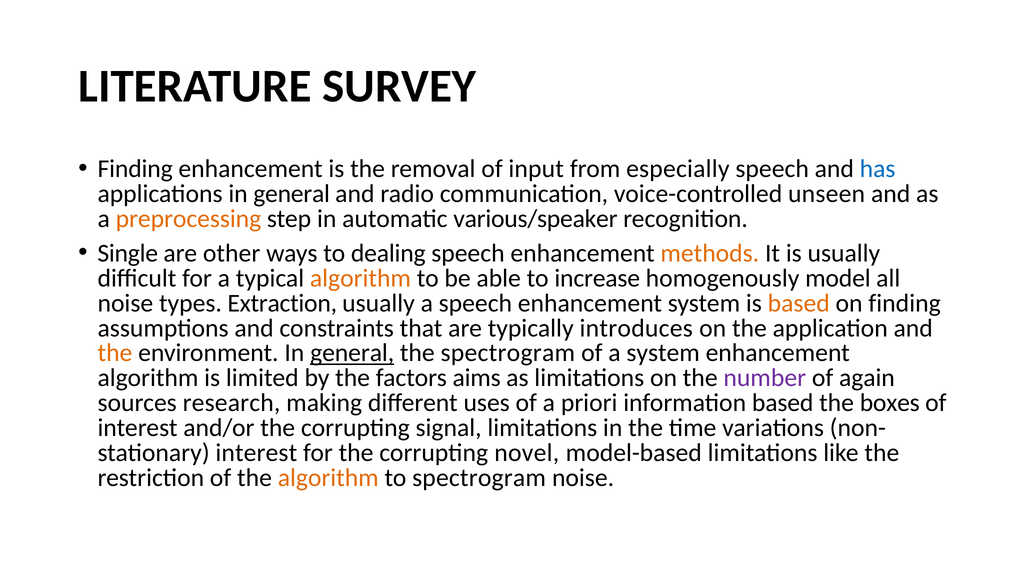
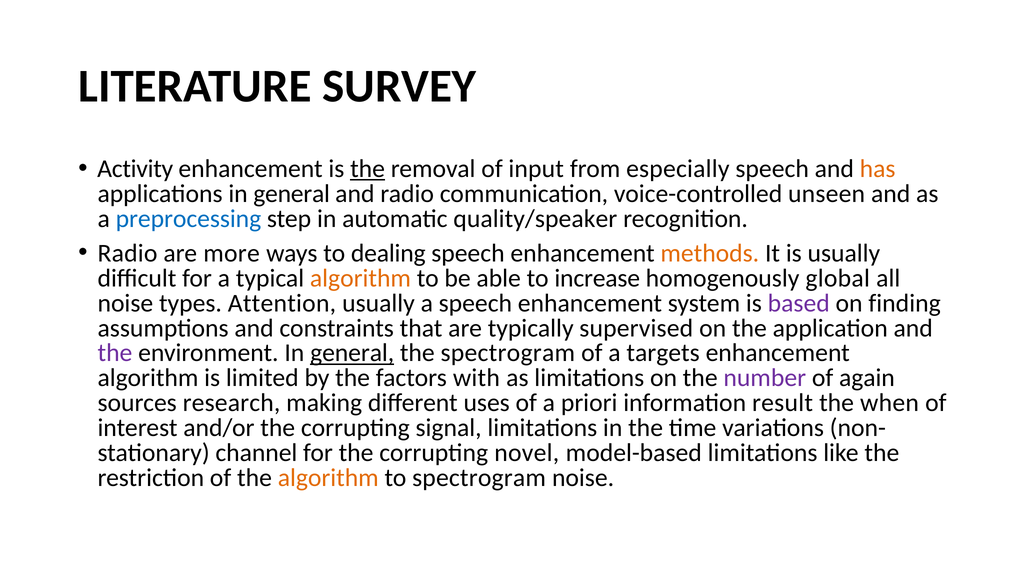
Finding: Finding -> Activity (135, 169)
the underline: none -> present (368, 169)
has colour: blue -> orange (878, 169)
preprocessing colour: orange -> blue (188, 219)
various/speaker: various/speaker -> quality/speaker (535, 219)
Single: Single -> Radio (128, 254)
other: other -> more (232, 254)
model: model -> global (838, 279)
Extraction: Extraction -> Attention (282, 304)
based colour: orange -> purple (799, 304)
introduces: introduces -> supervised (636, 328)
the colour: orange -> purple (115, 353)
a system: system -> targets (663, 353)
aims: aims -> with (476, 378)
information based: based -> result (782, 403)
boxes: boxes -> when (889, 403)
interest: interest -> channel (256, 453)
